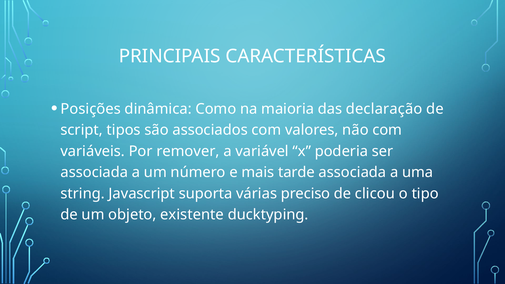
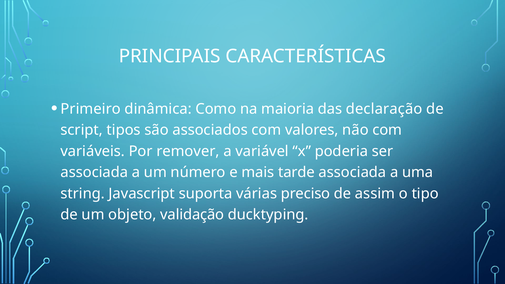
Posições: Posições -> Primeiro (91, 109)
clicou: clicou -> assim (375, 194)
existente: existente -> validação (192, 215)
